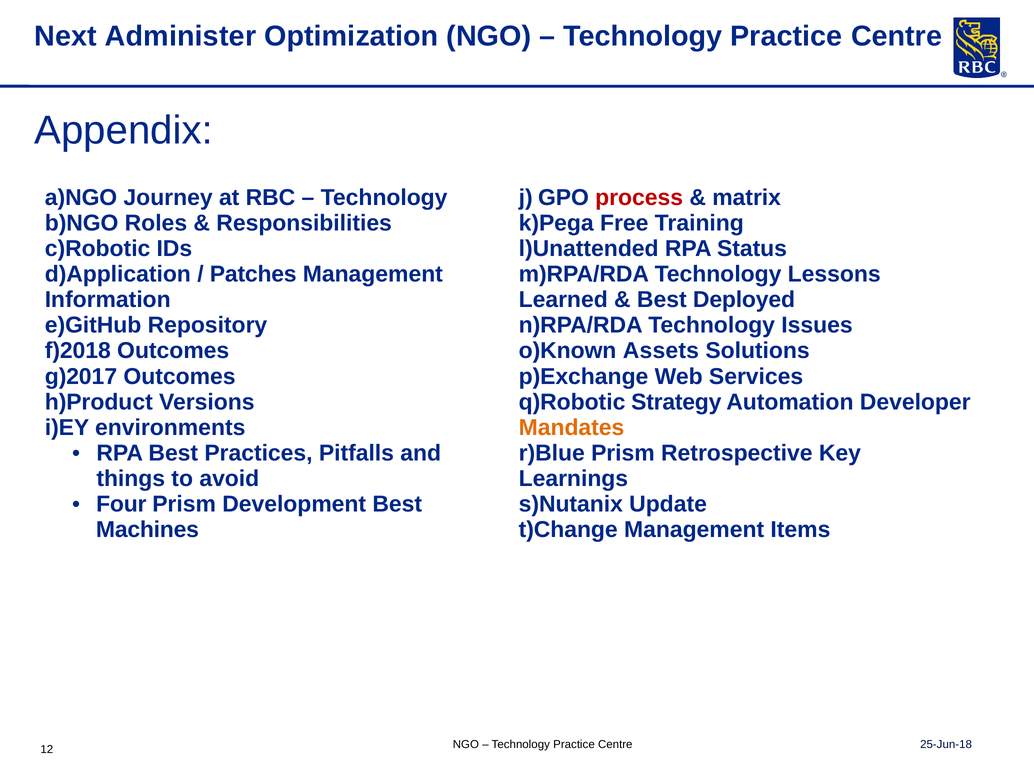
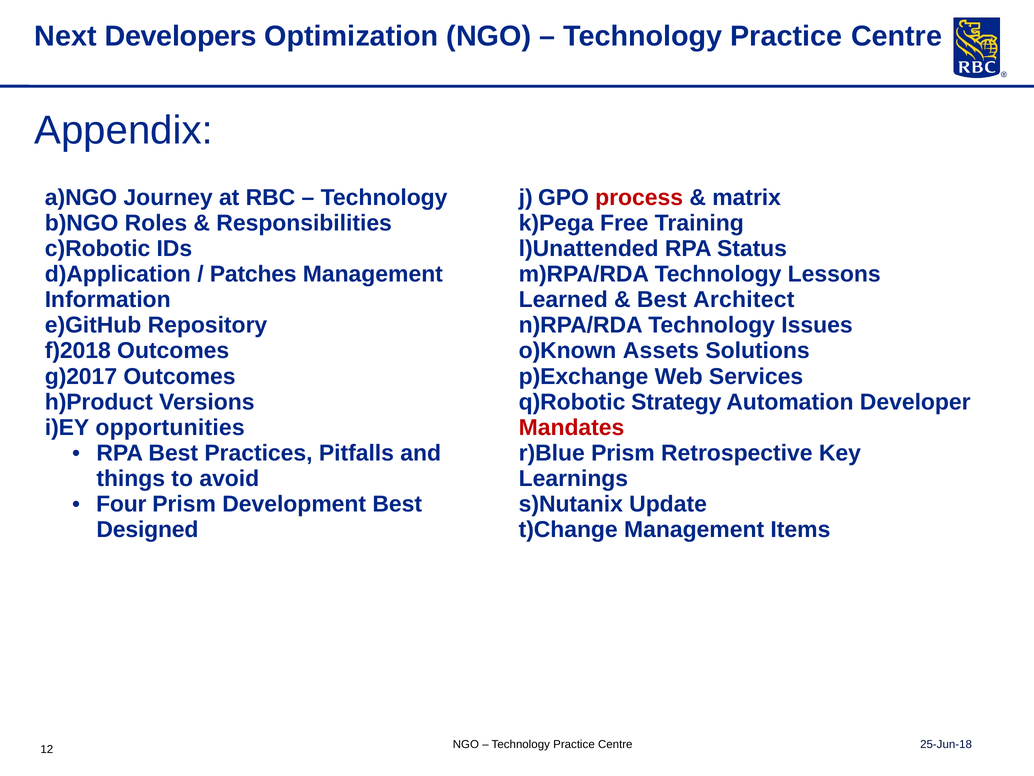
Administer: Administer -> Developers (181, 36)
Deployed: Deployed -> Architect (744, 300)
environments: environments -> opportunities (170, 427)
Mandates colour: orange -> red (572, 427)
Machines: Machines -> Designed (147, 529)
